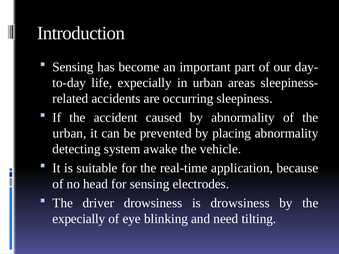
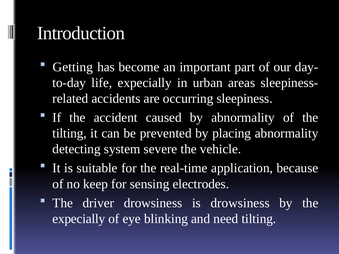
Sensing: Sensing -> Getting (73, 67)
urban: urban -> tilting (70, 133)
awake: awake -> severe (161, 149)
head: head -> keep (96, 184)
